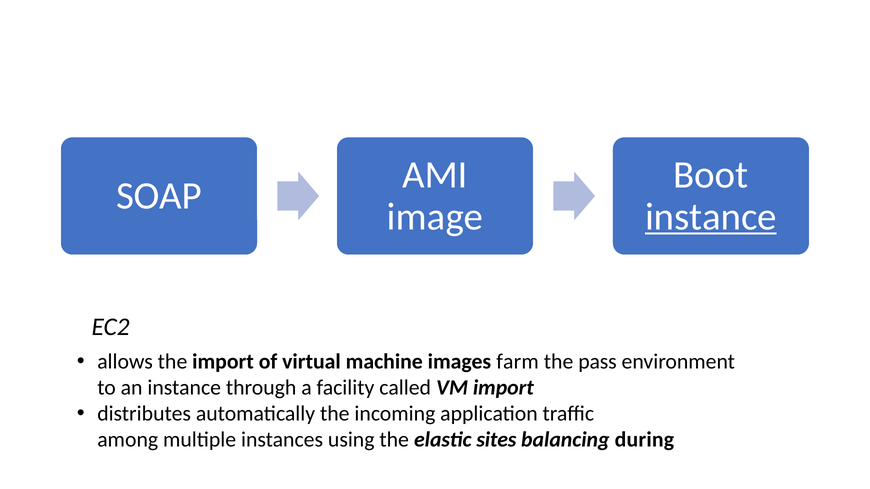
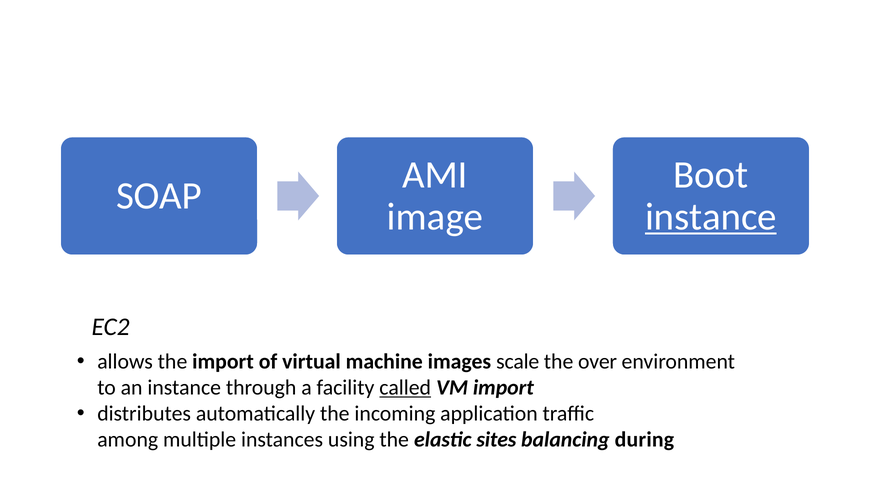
farm: farm -> scale (518, 362)
pass: pass -> over (598, 362)
called underline: none -> present (405, 388)
